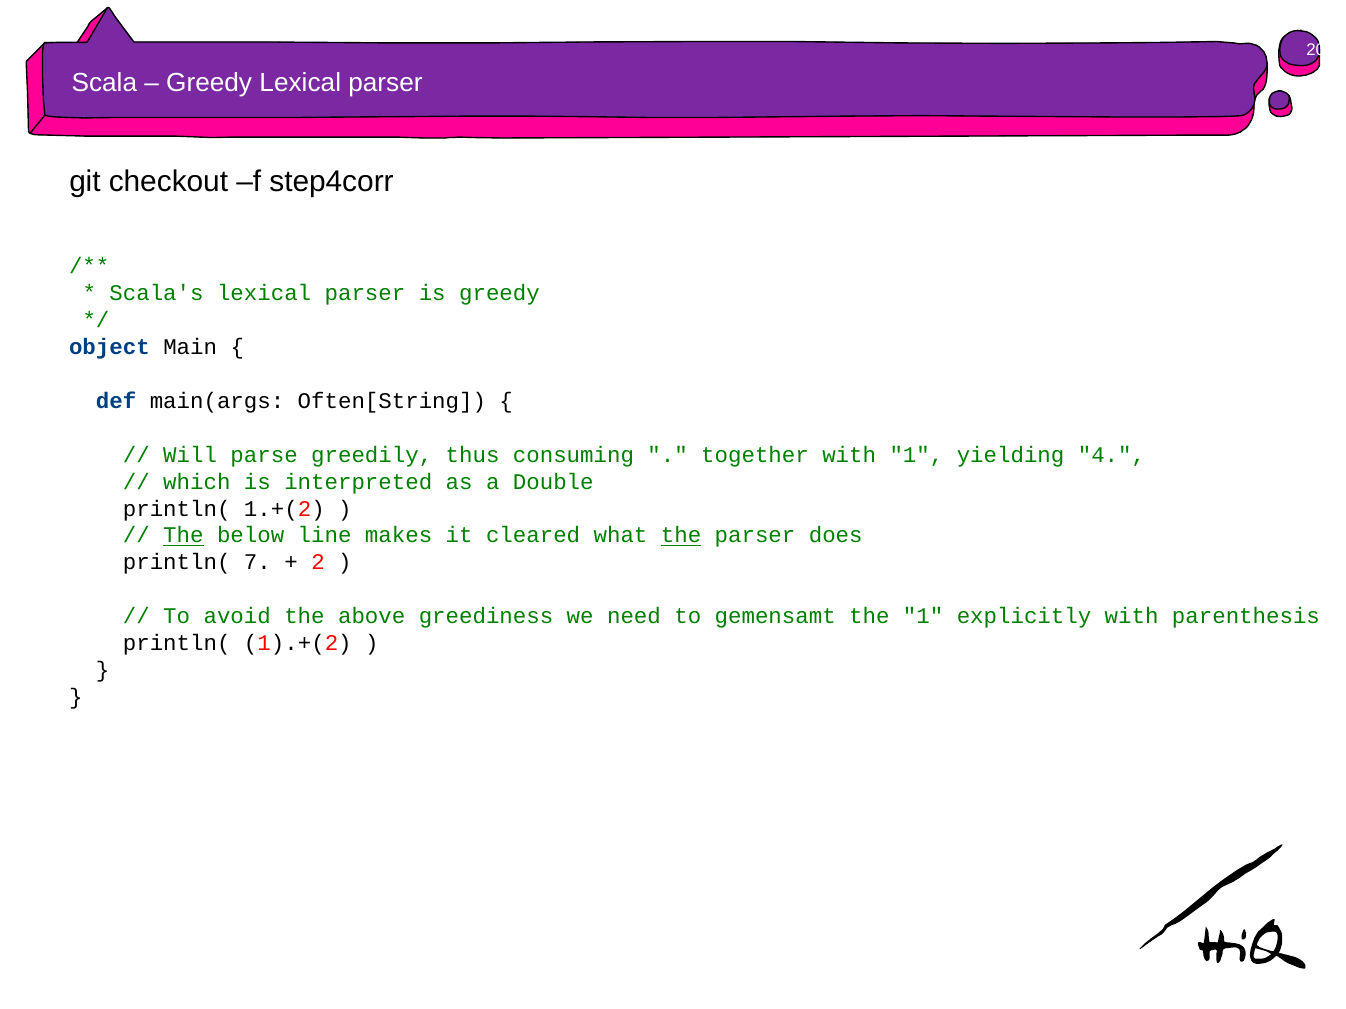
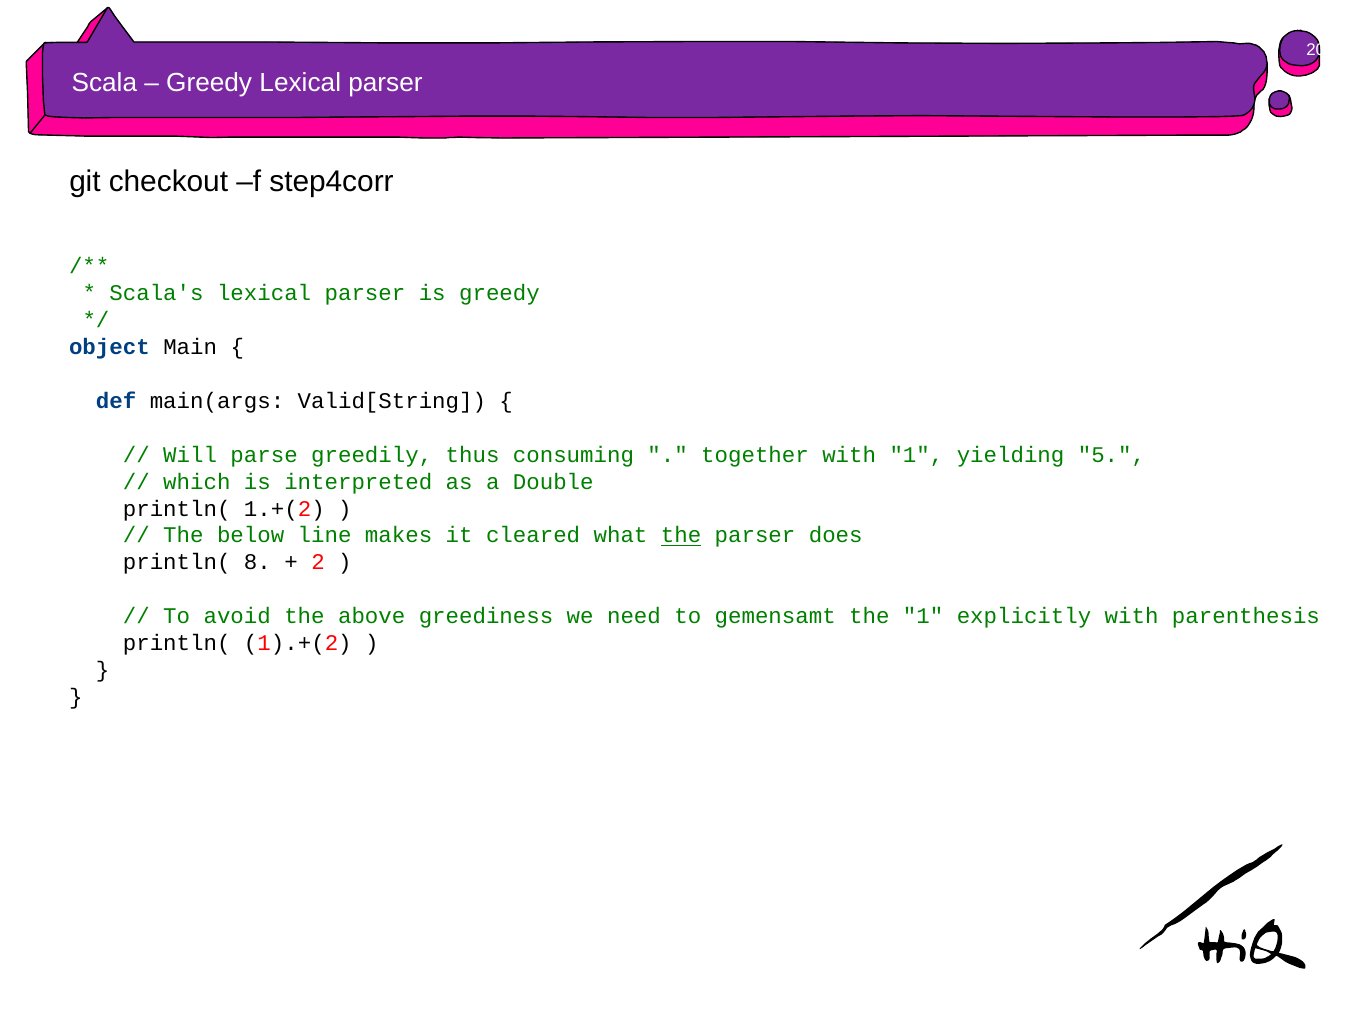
Often[String: Often[String -> Valid[String (392, 401)
4: 4 -> 5 (1111, 455)
The underline: present -> none (183, 536)
7: 7 -> 8 (257, 563)
